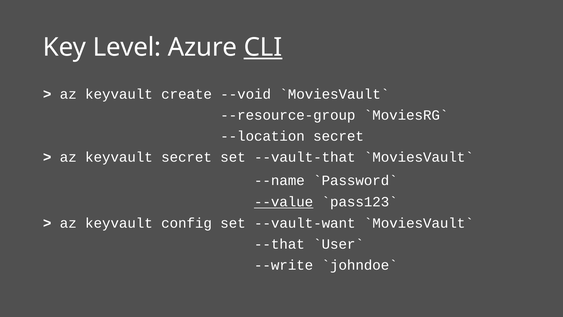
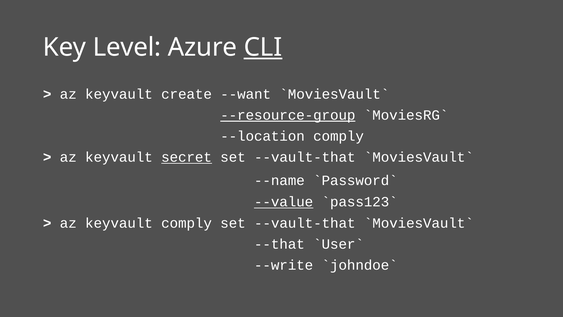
--void: --void -> --want (246, 94)
--resource-group underline: none -> present (288, 115)
--location secret: secret -> comply (339, 136)
secret underline: none -> present (187, 157)
keyvault config: config -> comply (187, 223)
--vault-want: --vault-want -> --vault-that (305, 223)
